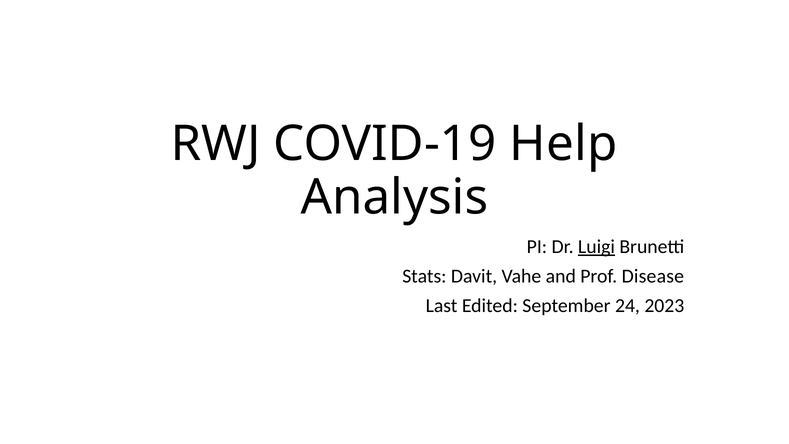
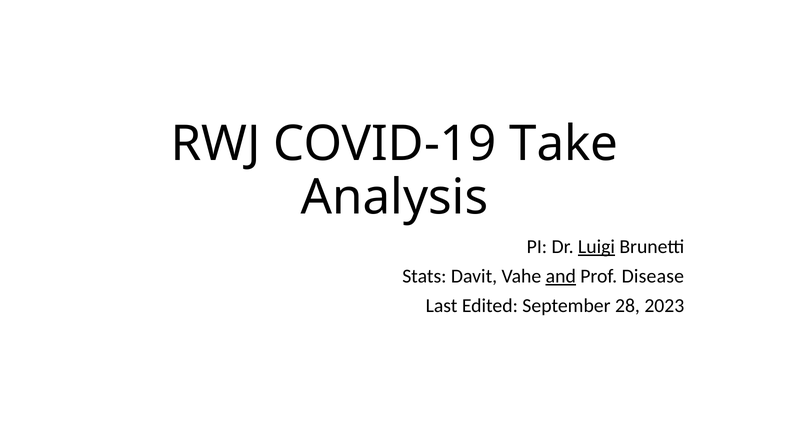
Help: Help -> Take (564, 144)
and underline: none -> present (561, 276)
24: 24 -> 28 (627, 306)
